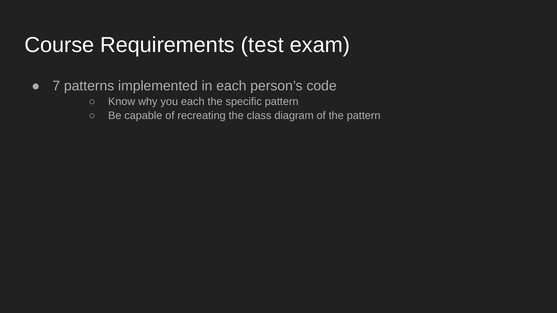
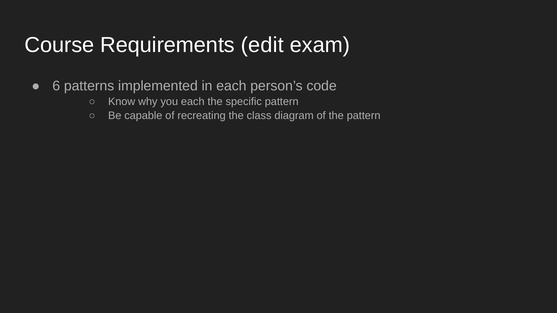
test: test -> edit (262, 45)
7: 7 -> 6 (56, 86)
